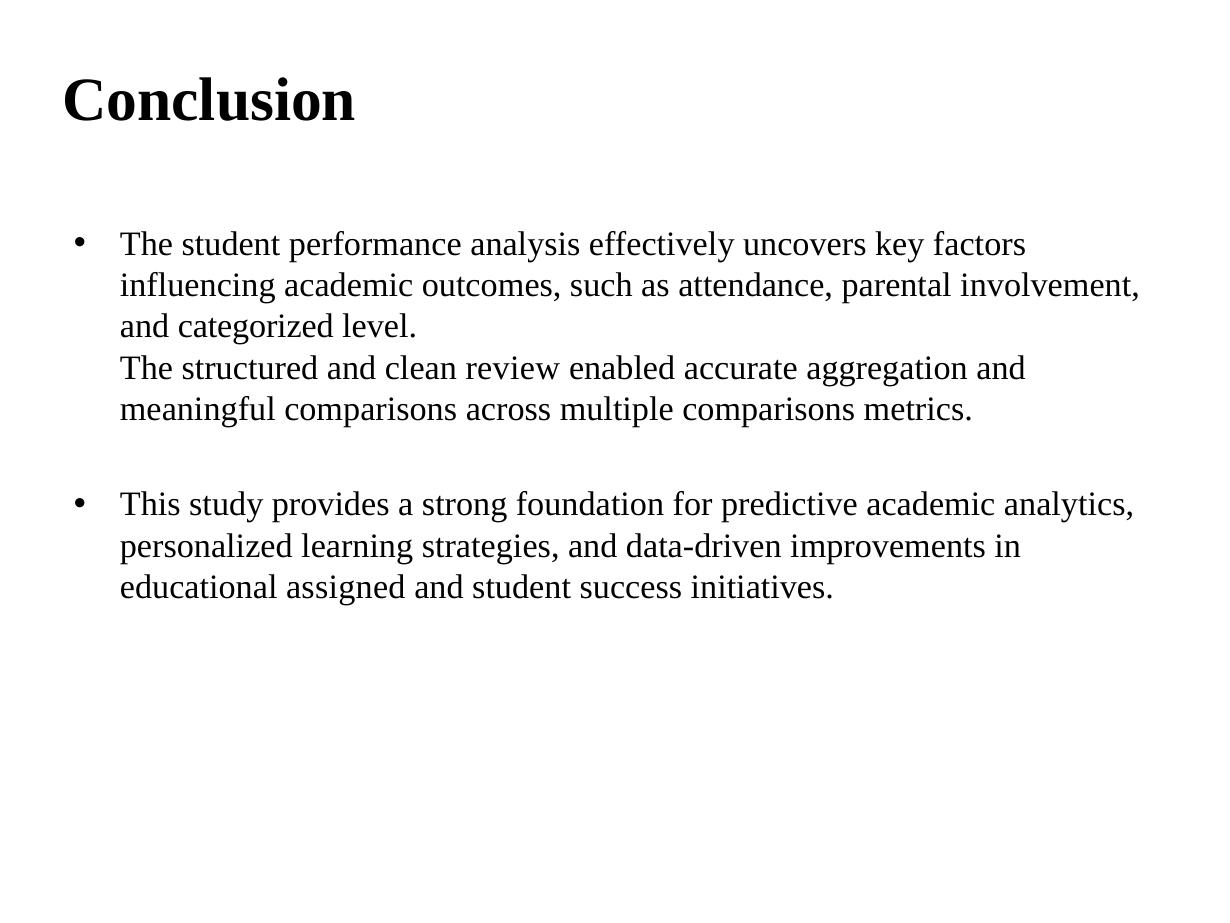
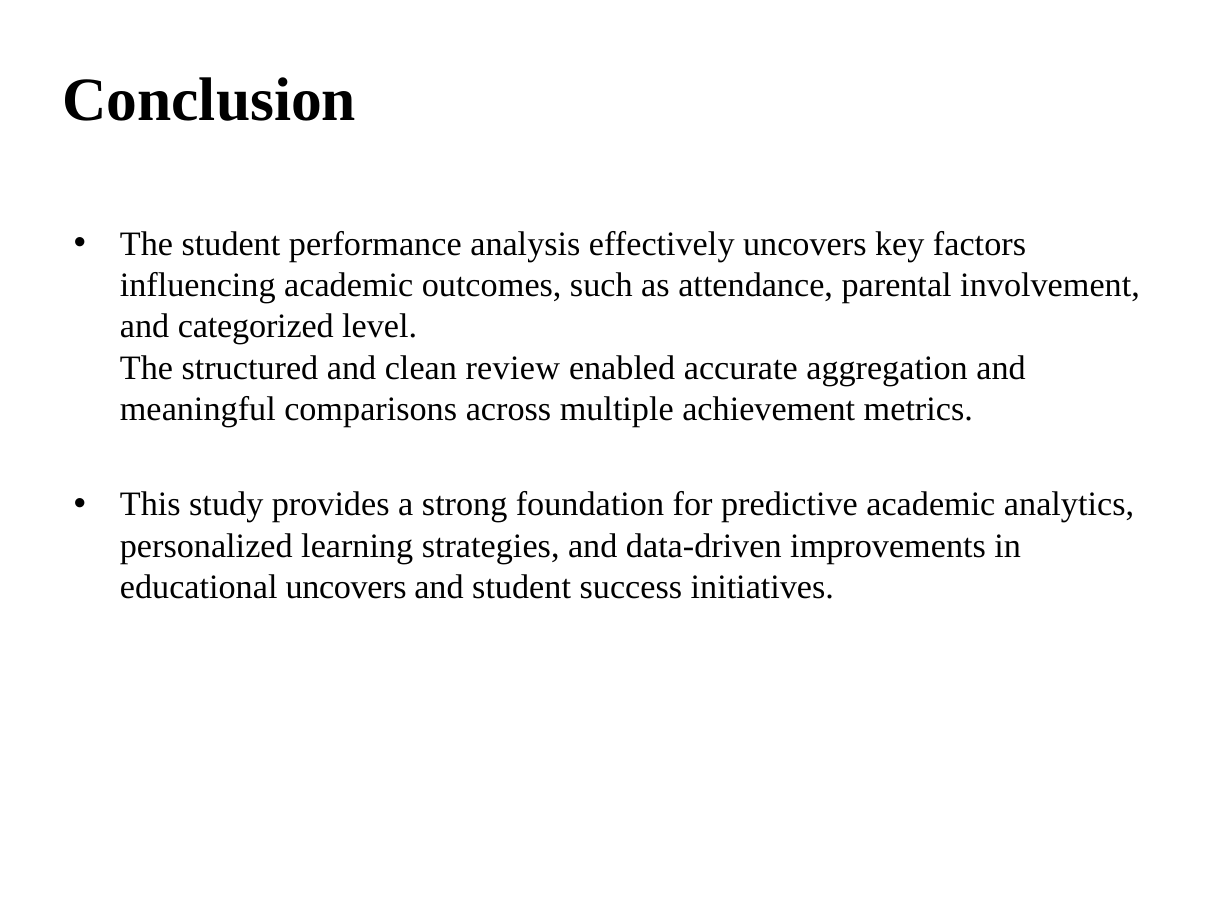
multiple comparisons: comparisons -> achievement (769, 409)
educational assigned: assigned -> uncovers (346, 587)
